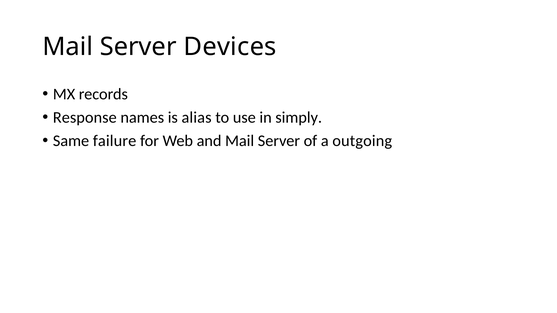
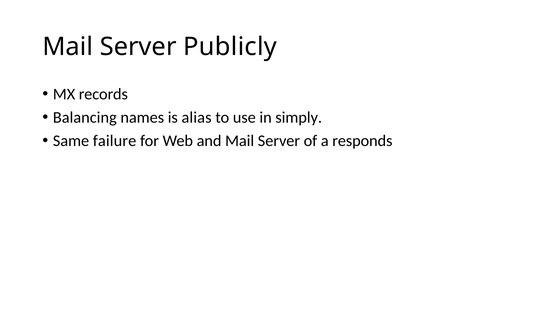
Devices: Devices -> Publicly (230, 47)
Response: Response -> Balancing (85, 118)
outgoing: outgoing -> responds (362, 141)
